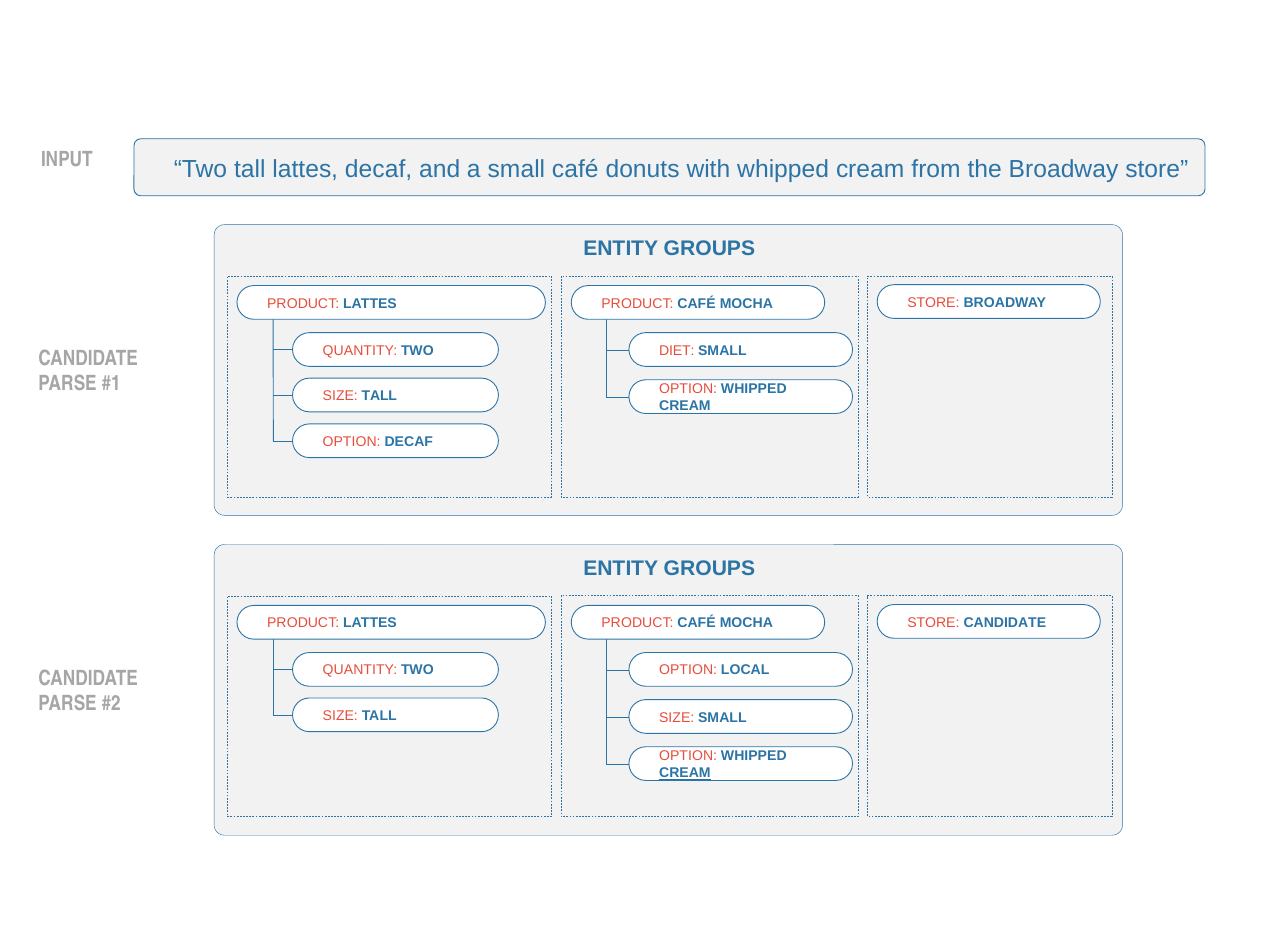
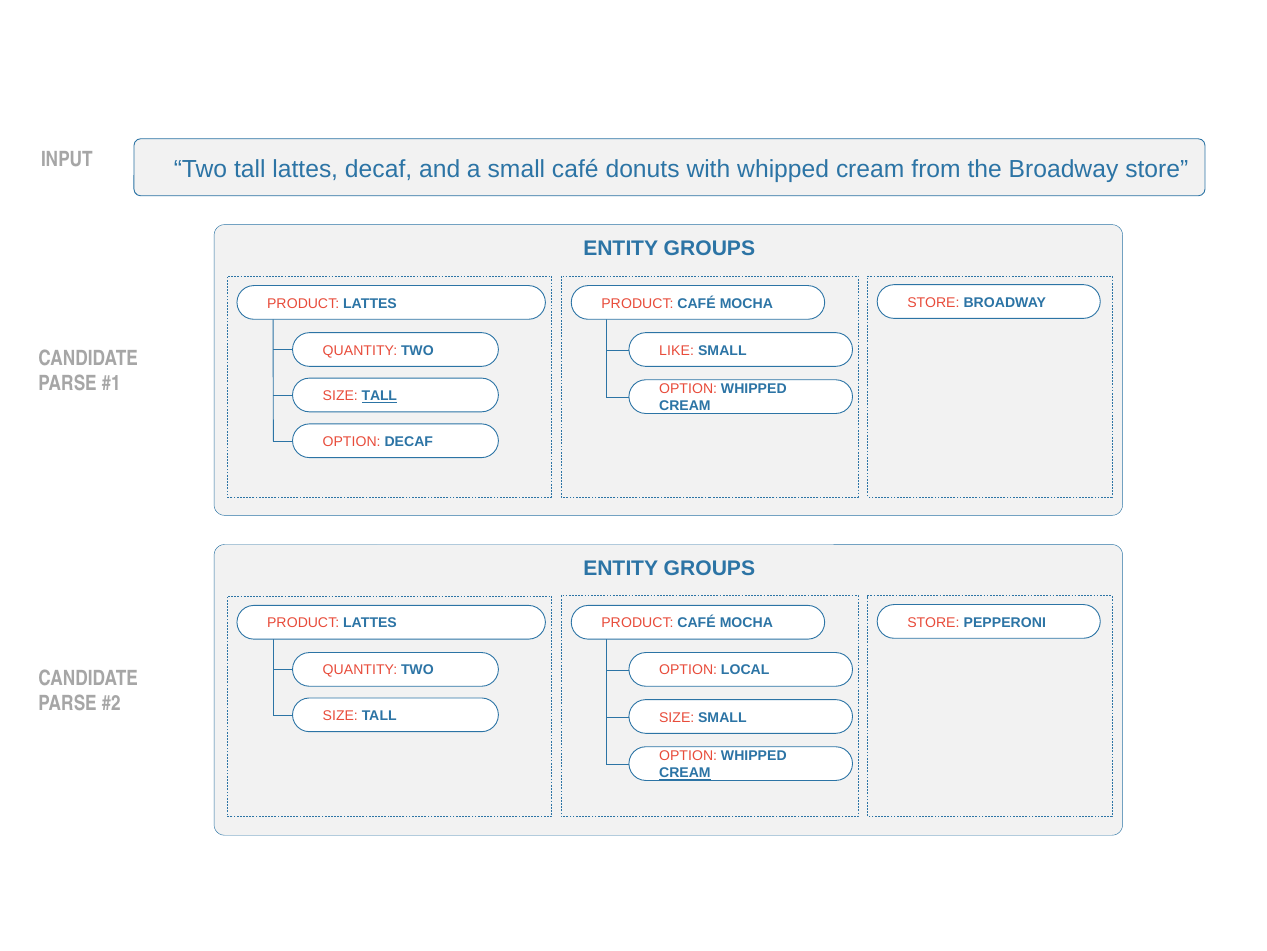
DIET: DIET -> LIKE (677, 350)
TALL underline: none -> present (379, 396)
STORE CANDIDATE: CANDIDATE -> PEPPERONI (1005, 622)
